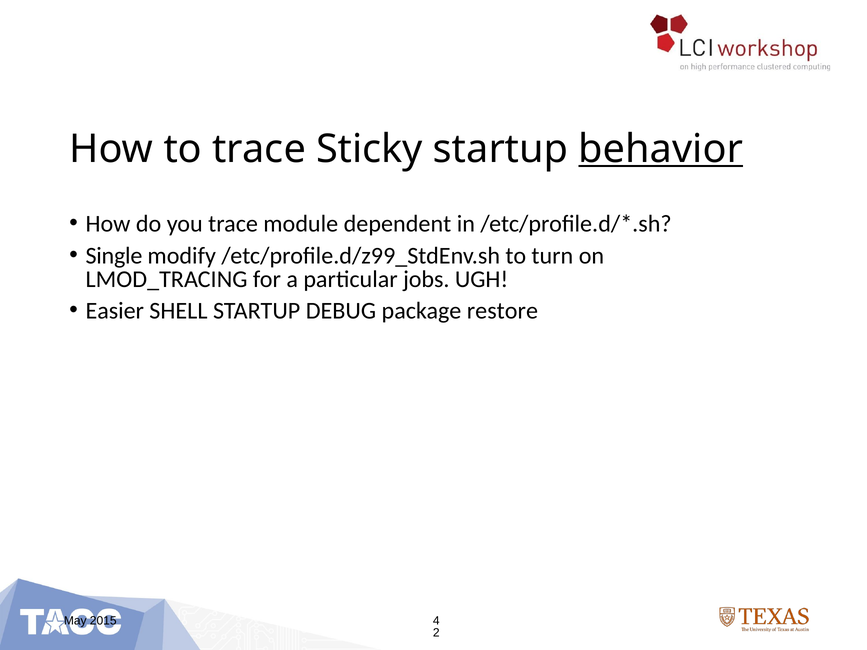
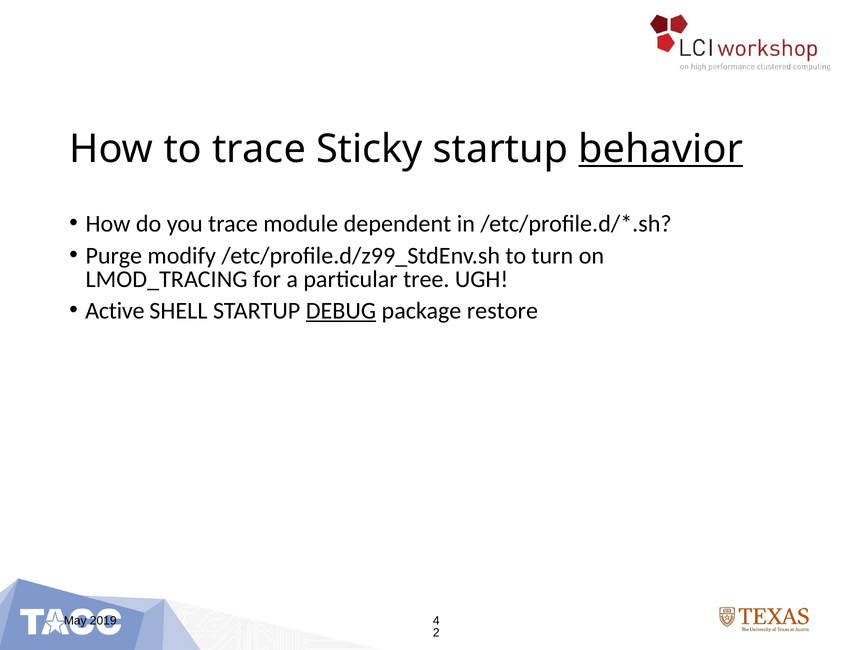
Single: Single -> Purge (114, 256)
jobs: jobs -> tree (426, 279)
Easier: Easier -> Active (115, 311)
DEBUG underline: none -> present (341, 311)
2015: 2015 -> 2019 (103, 621)
